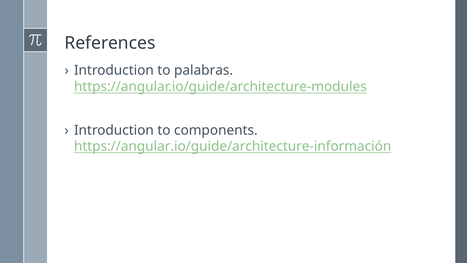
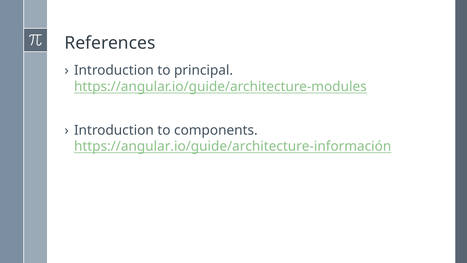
palabras: palabras -> principal (204, 70)
